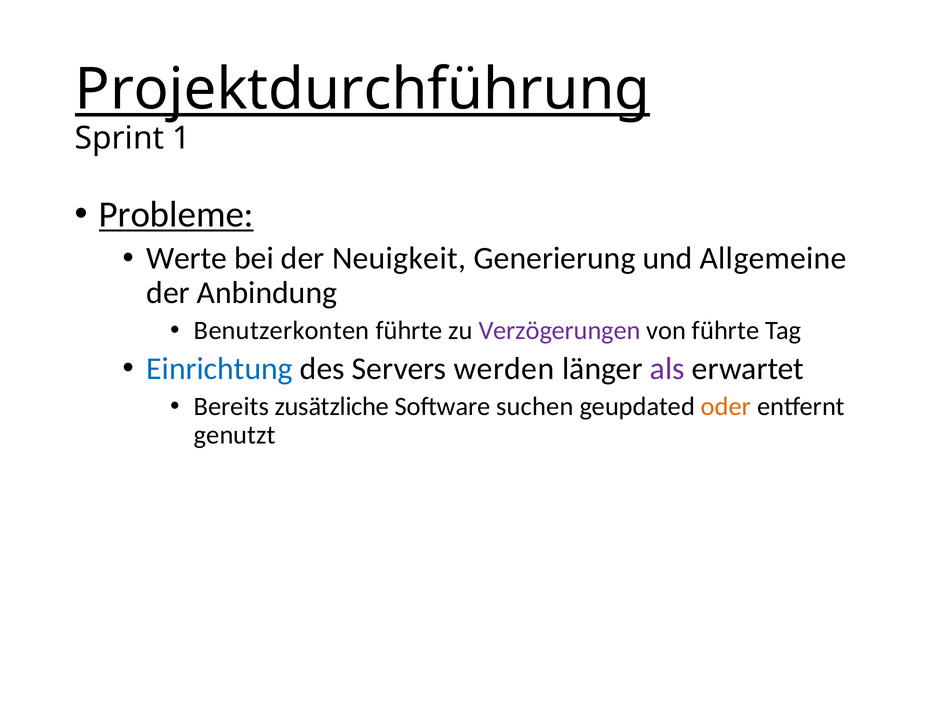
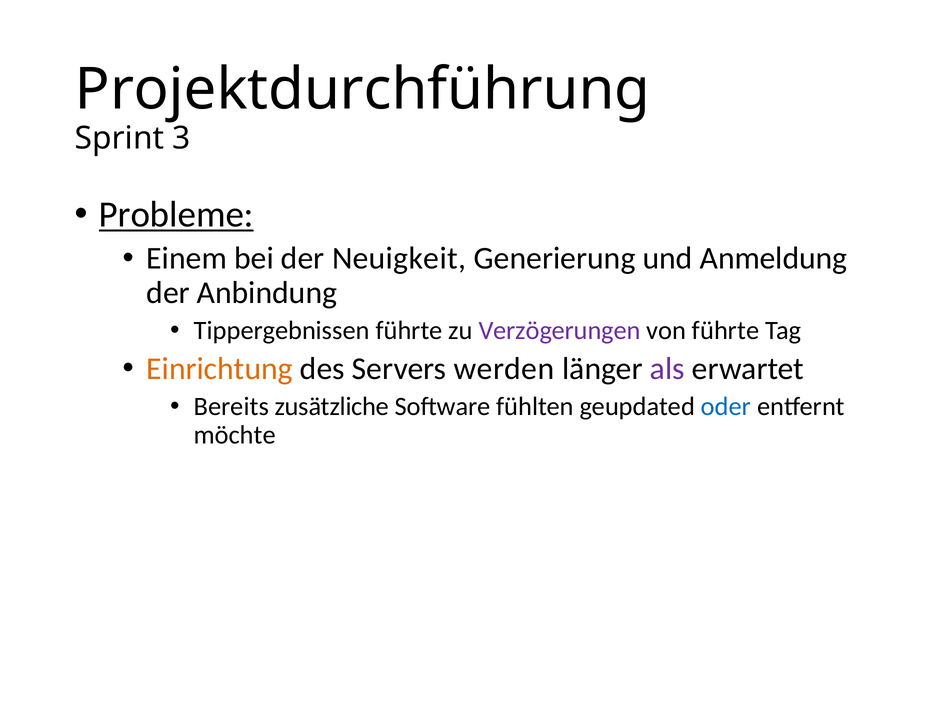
Projektdurchführung underline: present -> none (363, 89)
1: 1 -> 3 (181, 138)
Werte: Werte -> Einem (187, 258)
Allgemeine: Allgemeine -> Anmeldung (773, 258)
Benutzerkonten: Benutzerkonten -> Tippergebnissen (282, 331)
Einrichtung colour: blue -> orange (220, 369)
suchen: suchen -> fühlten (535, 407)
oder colour: orange -> blue (726, 407)
genutzt: genutzt -> möchte (235, 435)
